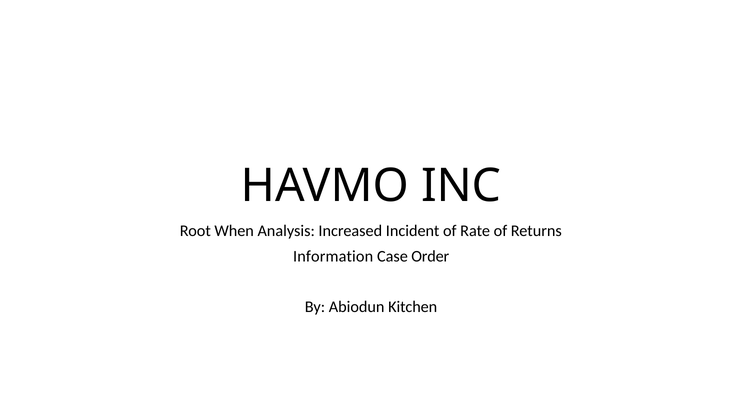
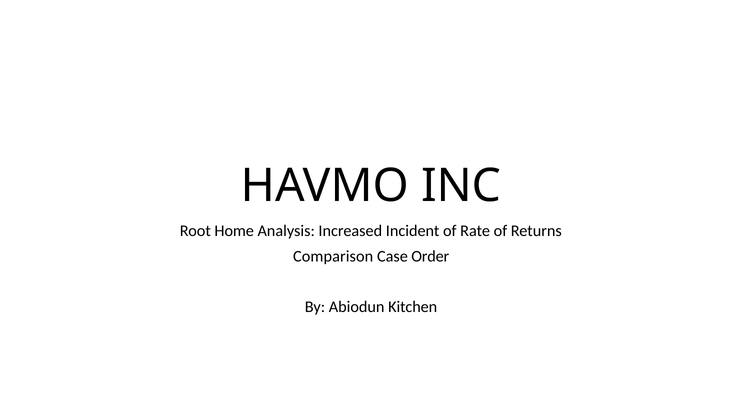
When: When -> Home (234, 231)
Information: Information -> Comparison (333, 256)
